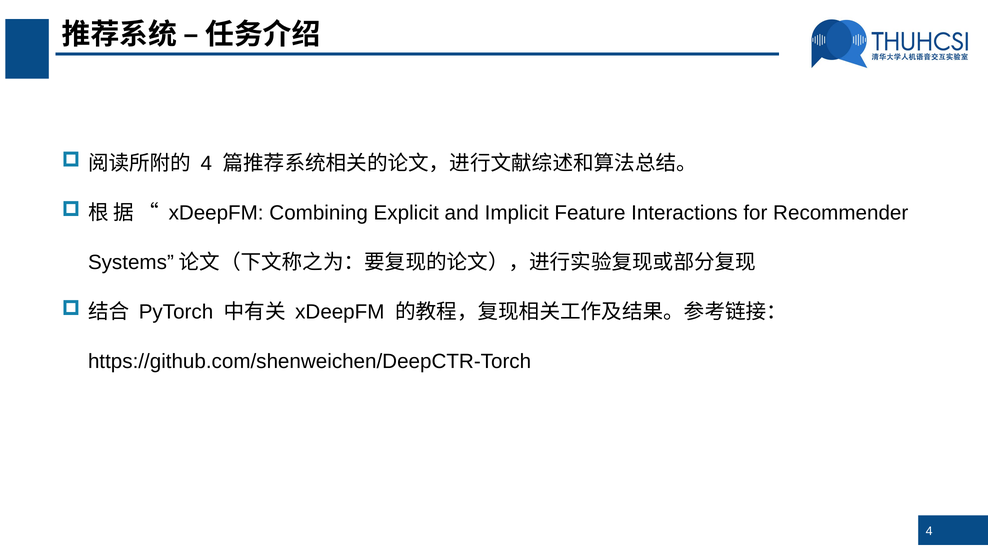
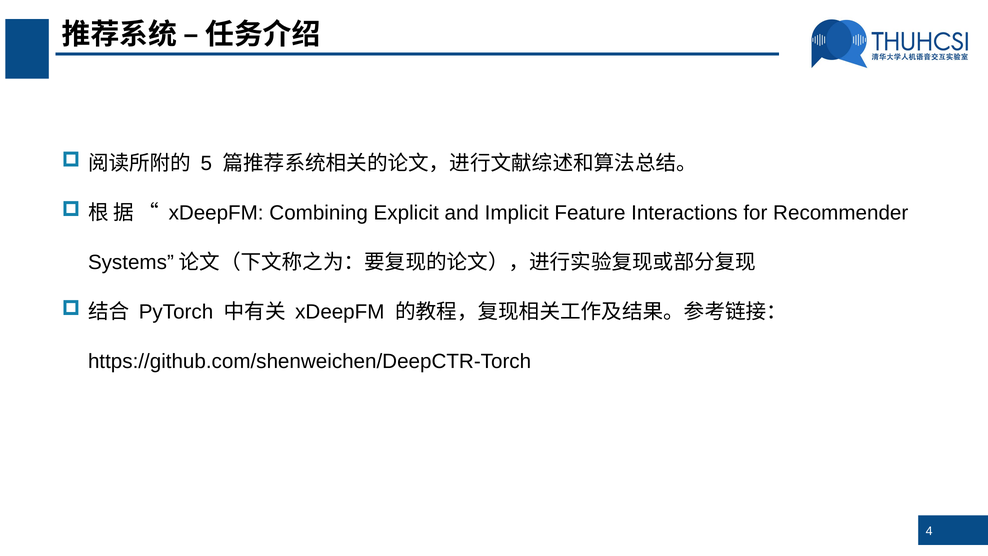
4: 4 -> 5 (206, 163)
